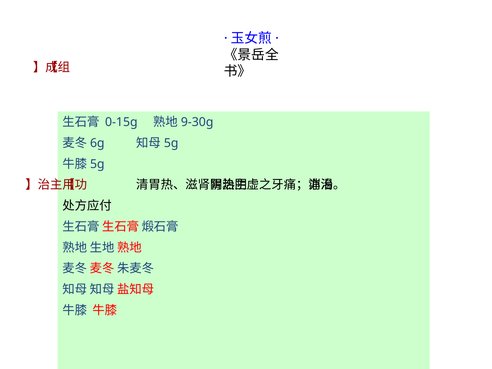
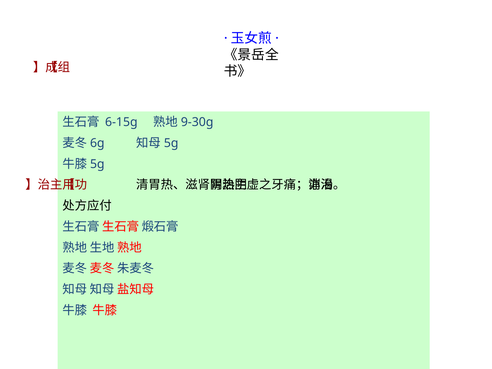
0-15g: 0-15g -> 6-15g (121, 122)
